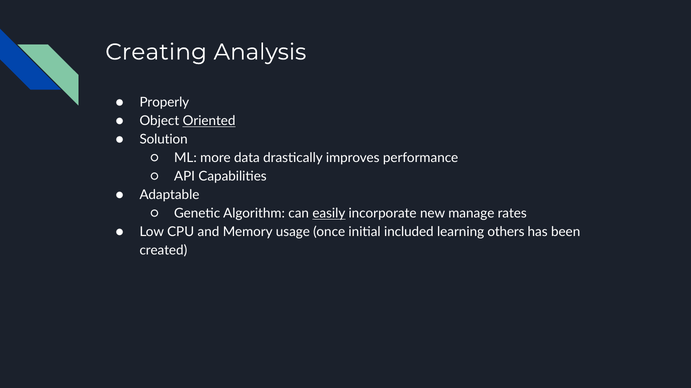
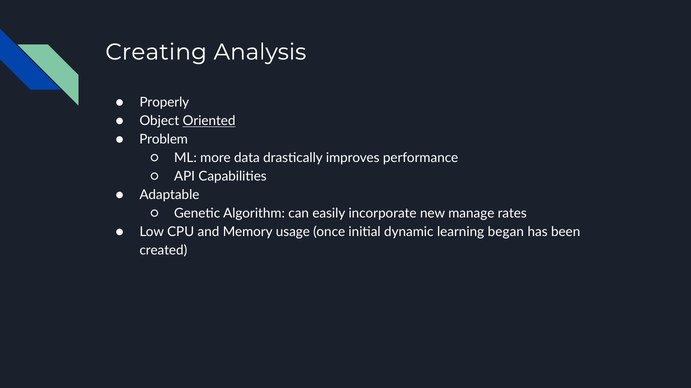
Solution: Solution -> Problem (164, 140)
easily underline: present -> none (329, 214)
included: included -> dynamic (409, 232)
others: others -> began (506, 232)
